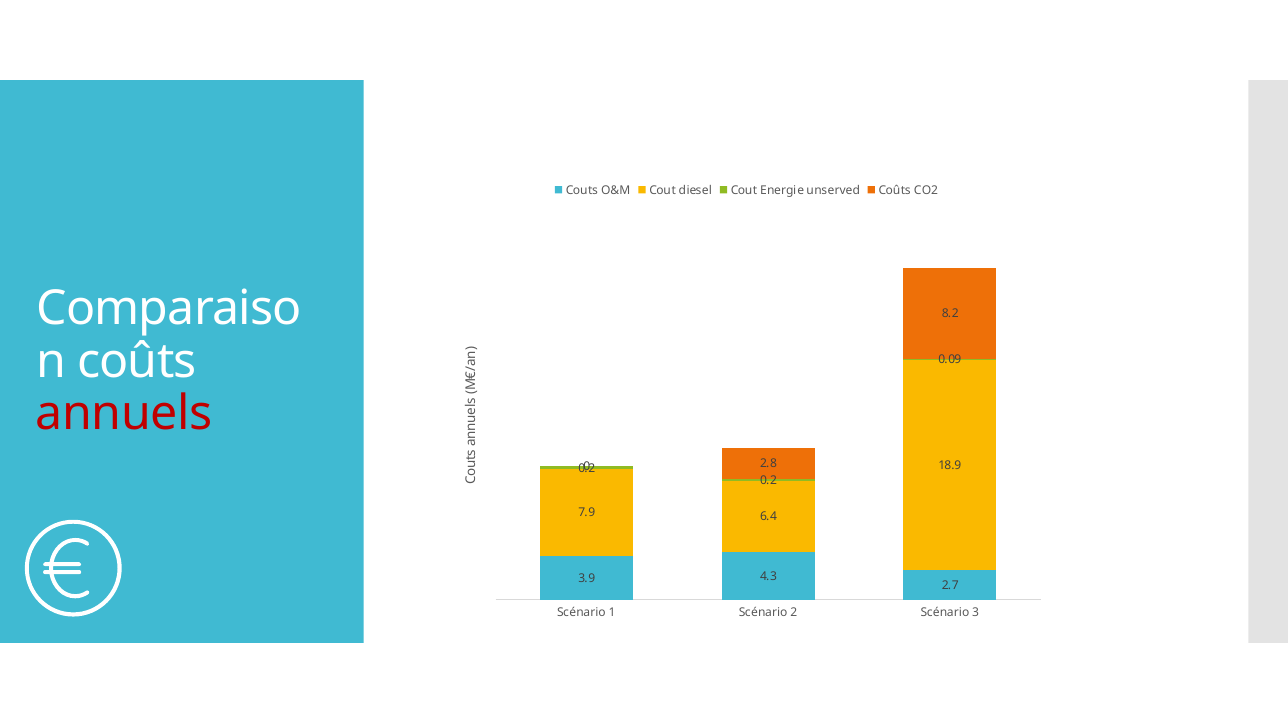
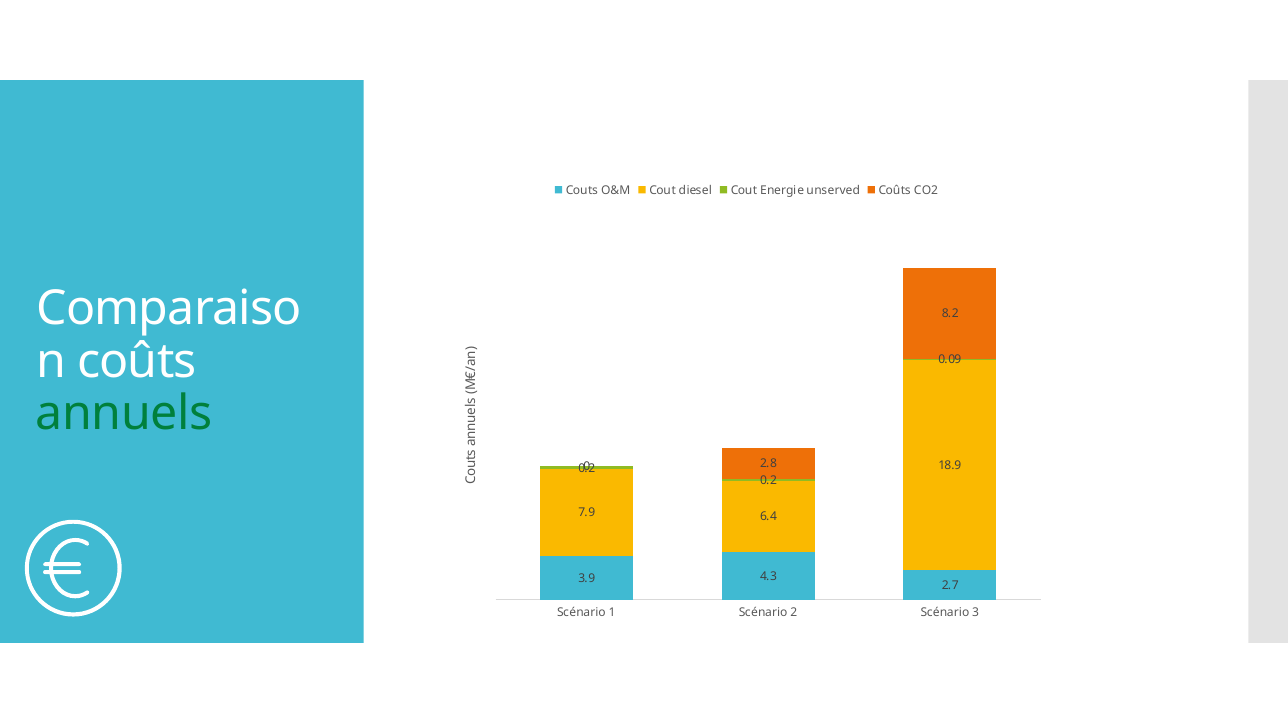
annuels colour: red -> green (124, 414)
